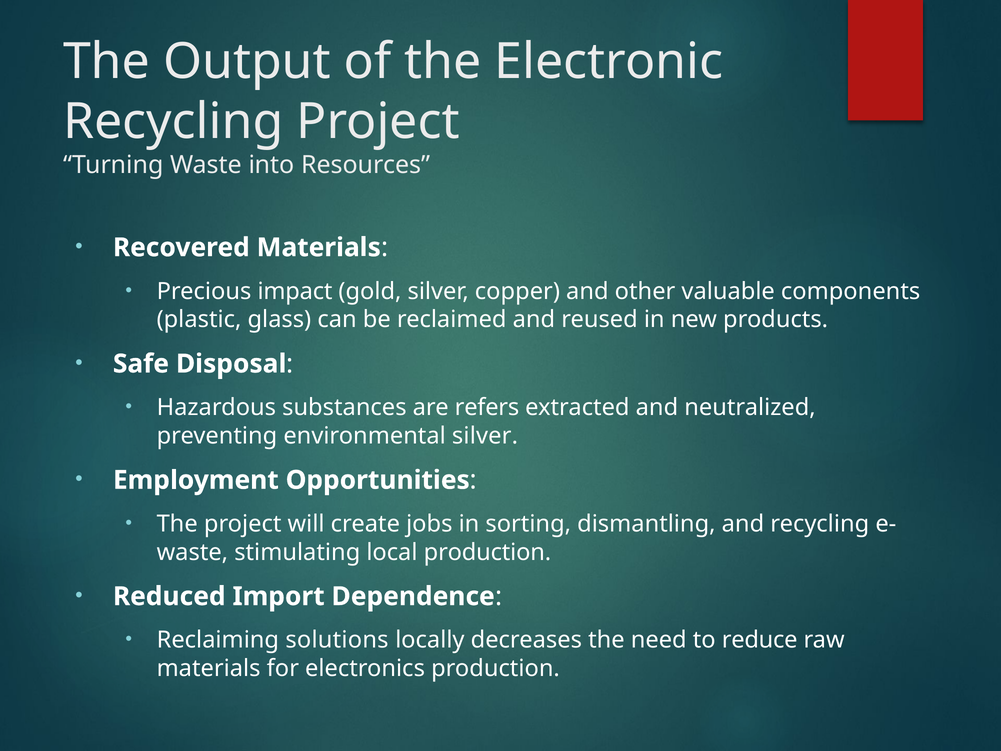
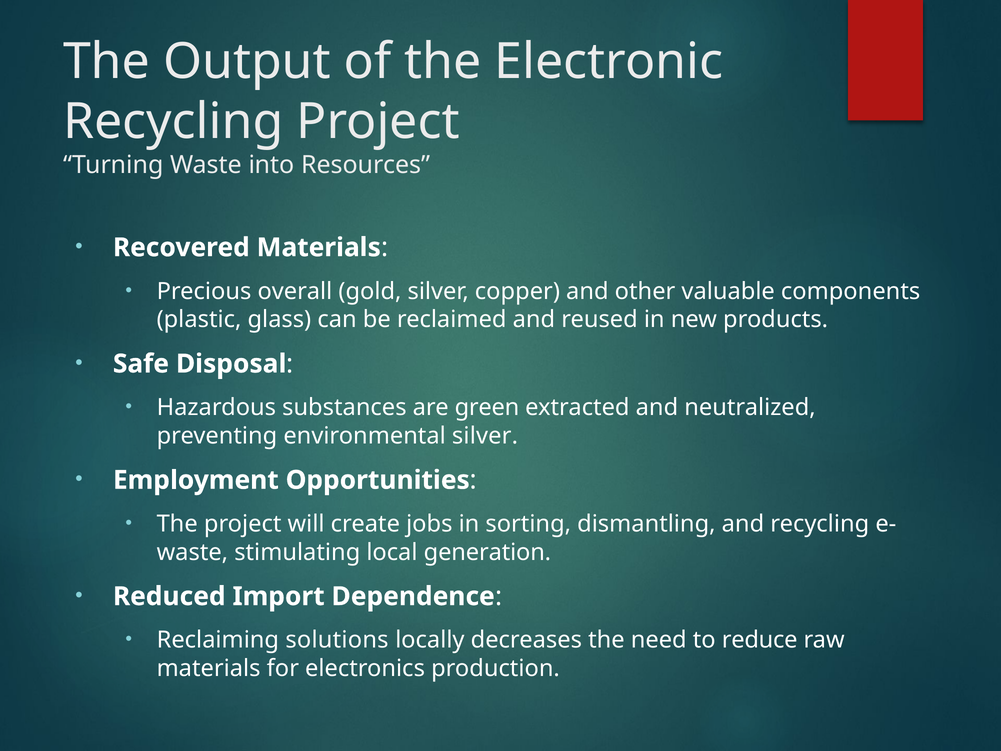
impact: impact -> overall (295, 291)
refers: refers -> green (487, 407)
local production: production -> generation (487, 552)
